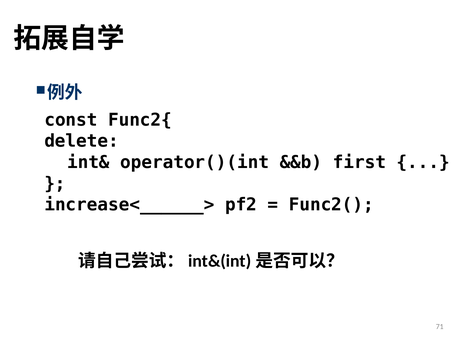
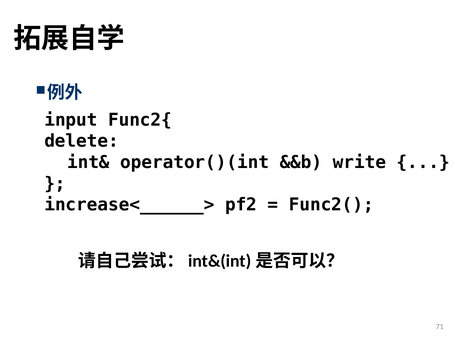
const: const -> input (71, 120)
first: first -> write (359, 162)
